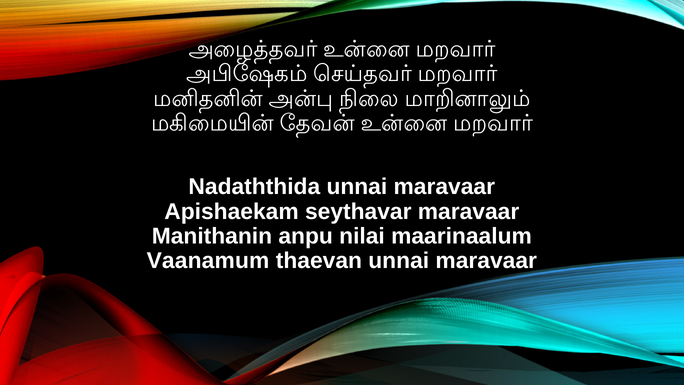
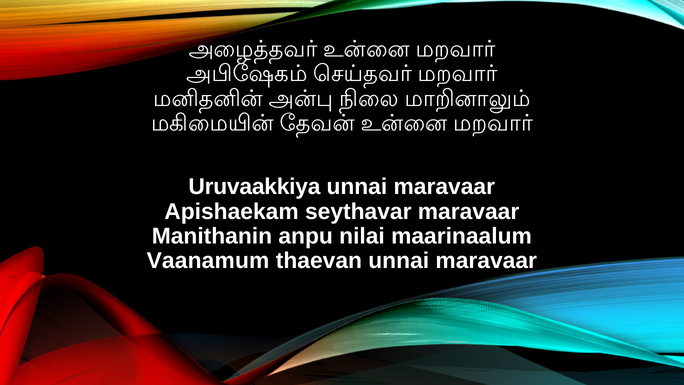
Nadaththida: Nadaththida -> Uruvaakkiya (254, 187)
